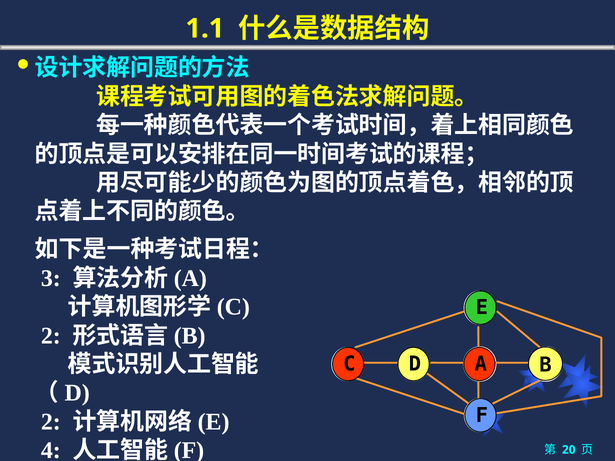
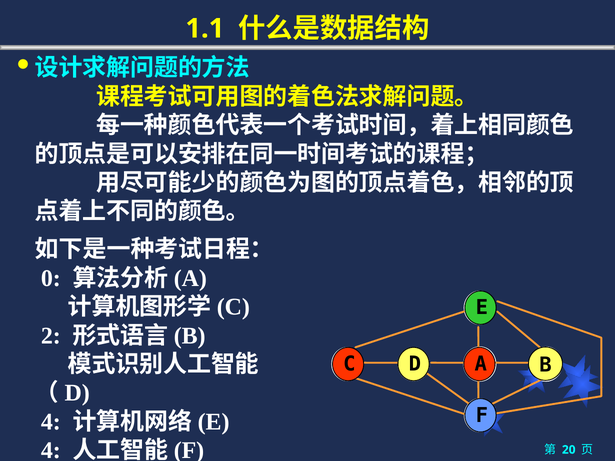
3: 3 -> 0 (51, 278)
2: 2 -> 4 (51, 422)
